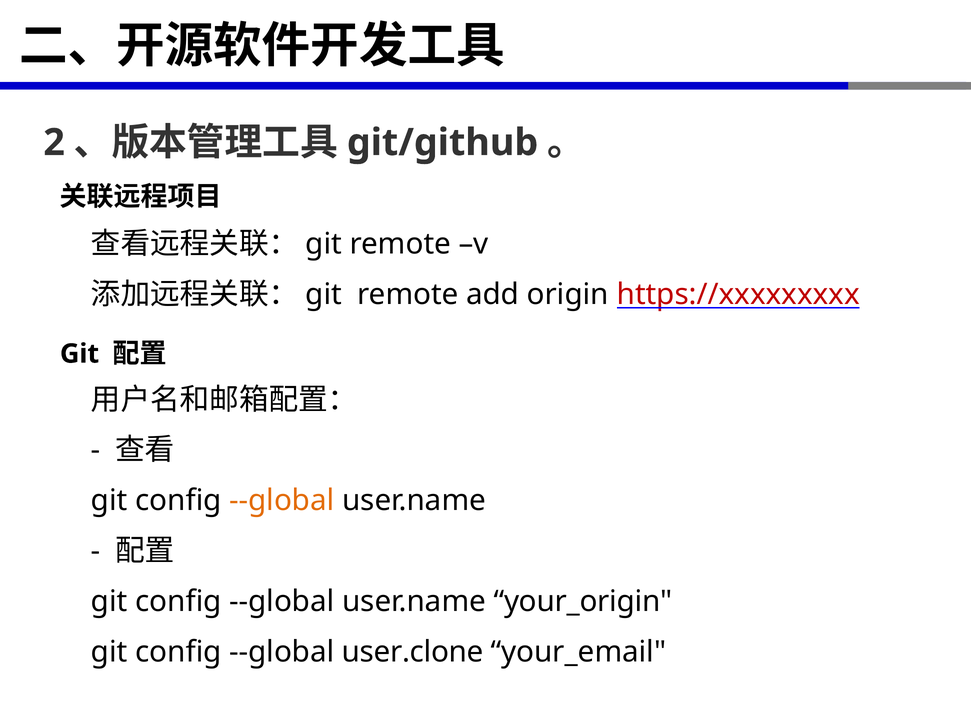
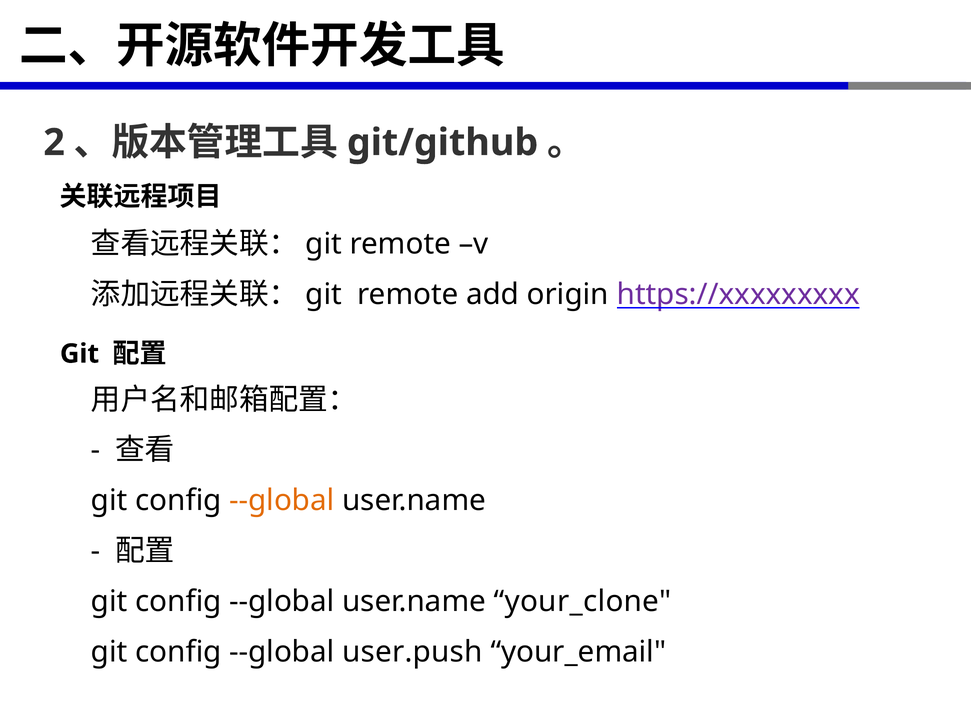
https://xxxxxxxxx colour: red -> purple (738, 295)
your_origin: your_origin -> your_clone (583, 602)
user.clone: user.clone -> user.push (412, 652)
